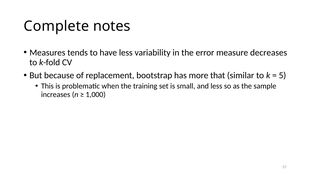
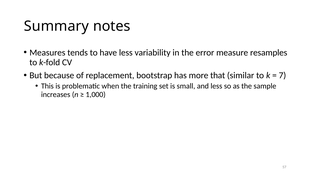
Complete: Complete -> Summary (56, 26)
decreases: decreases -> resamples (269, 52)
5: 5 -> 7 (282, 75)
